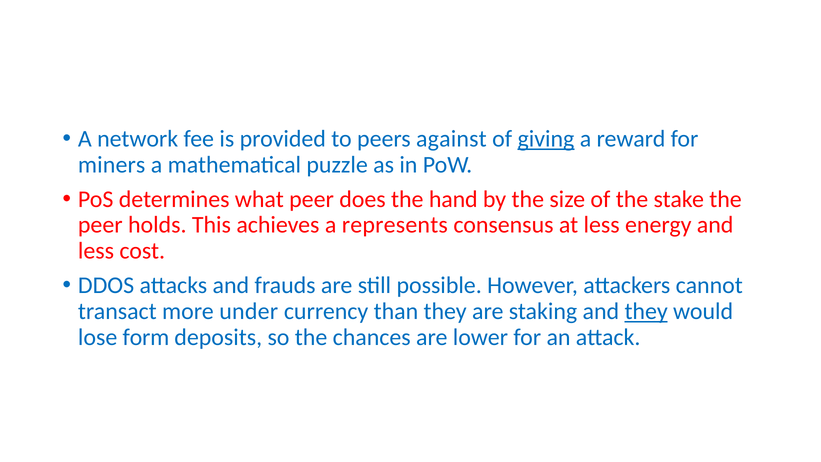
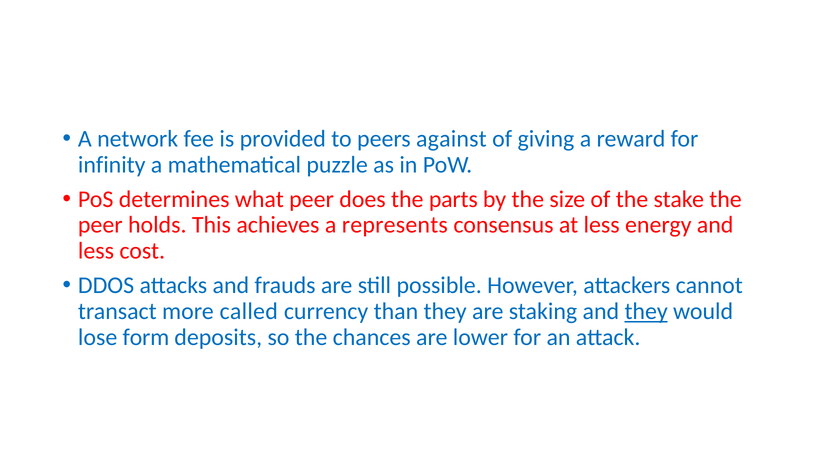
giving underline: present -> none (546, 139)
miners: miners -> infinity (112, 165)
hand: hand -> parts (453, 199)
under: under -> called (249, 311)
